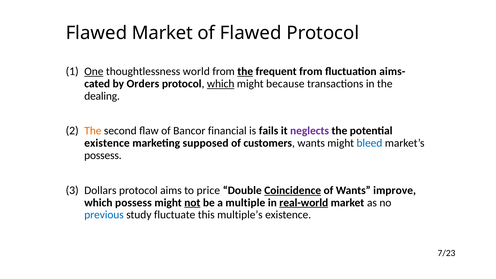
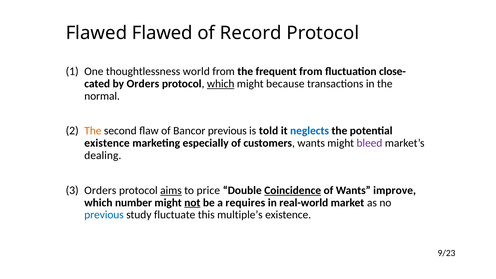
Flawed Market: Market -> Flawed (162, 33)
of Flawed: Flawed -> Record (251, 33)
One underline: present -> none (94, 71)
the underline: present -> none (245, 71)
aims-: aims- -> close- (392, 71)
dealing: dealing -> normal (102, 96)
Bancor financial: financial -> previous (227, 131)
fails: fails -> told (269, 131)
neglects colour: purple -> blue (310, 131)
supposed: supposed -> especially (206, 143)
bleed colour: blue -> purple (369, 143)
possess: possess -> dealing (103, 155)
Dollars: Dollars -> Orders (100, 190)
aims underline: none -> present (171, 190)
which possess: possess -> number (133, 203)
multiple: multiple -> requires (245, 203)
real-world underline: present -> none (304, 203)
7/23: 7/23 -> 9/23 (446, 253)
